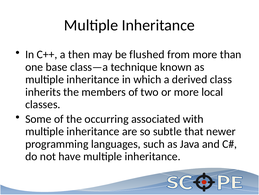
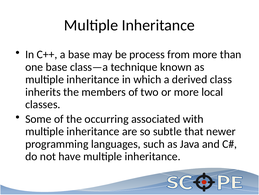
a then: then -> base (79, 54)
flushed: flushed -> process (147, 54)
